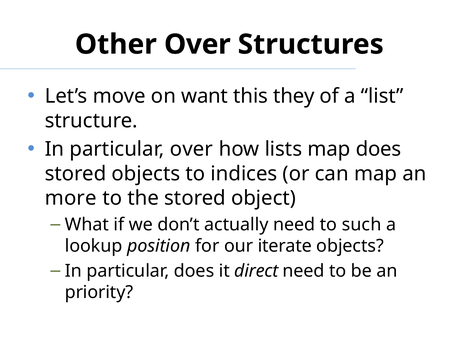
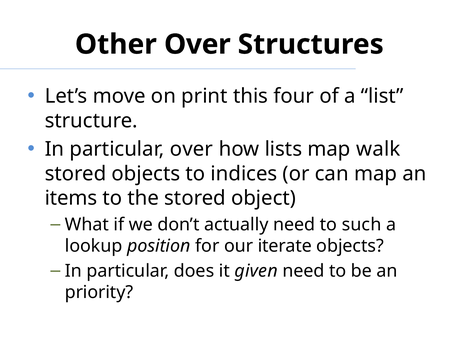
want: want -> print (204, 96)
they: they -> four (294, 96)
map does: does -> walk (378, 149)
more: more -> items (71, 198)
direct: direct -> given (256, 271)
